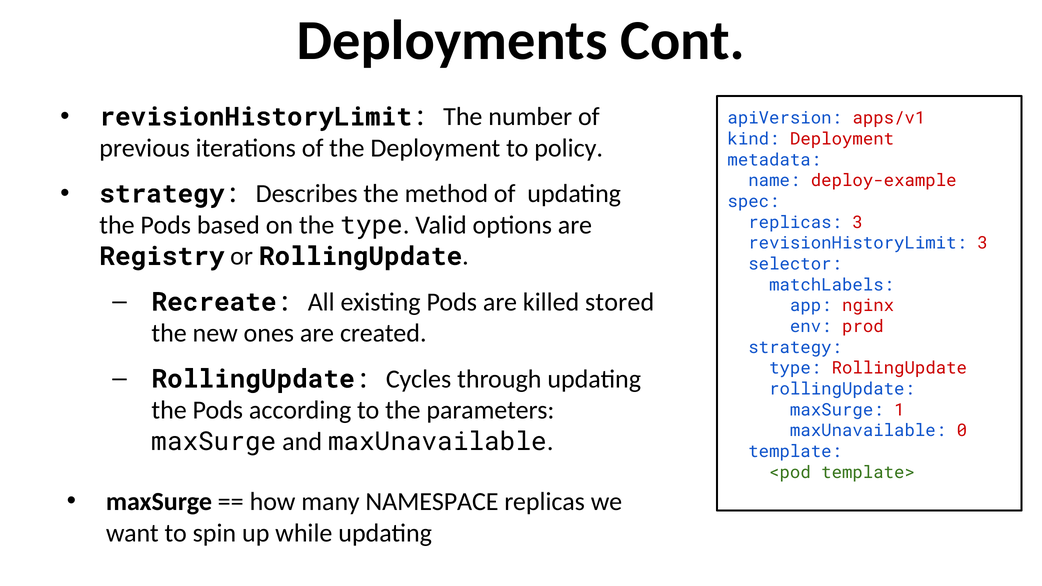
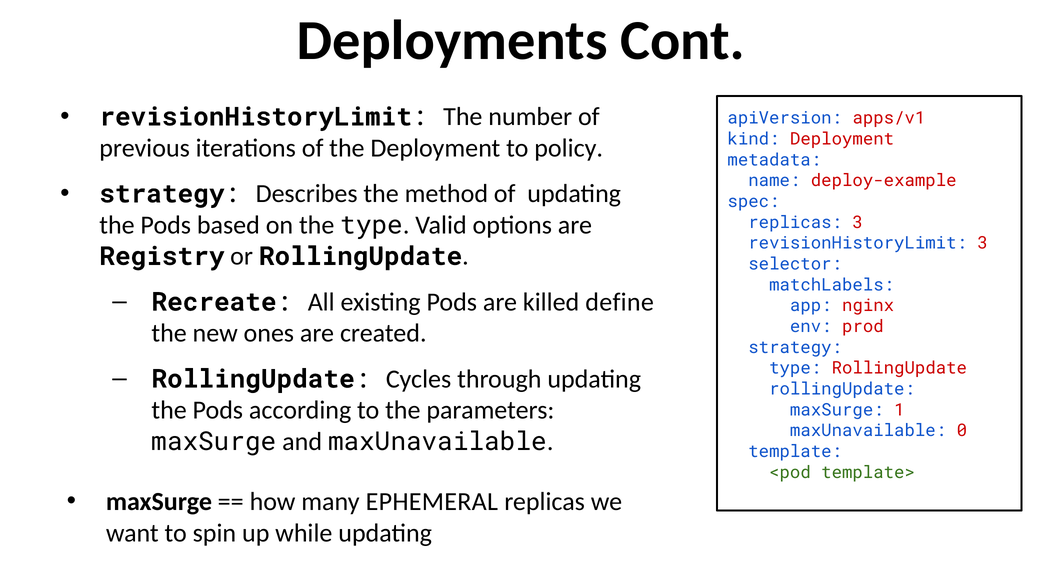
stored: stored -> define (620, 302)
NAMESPACE: NAMESPACE -> EPHEMERAL (432, 502)
